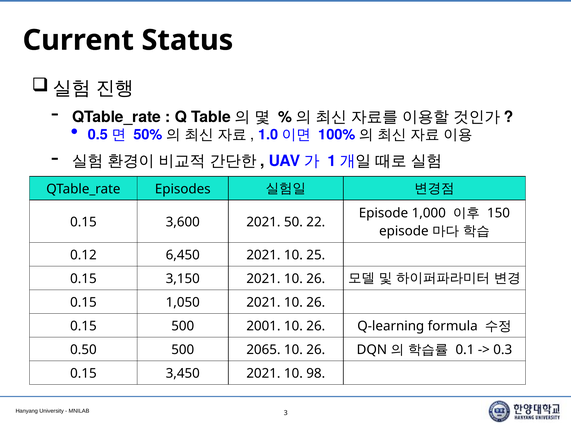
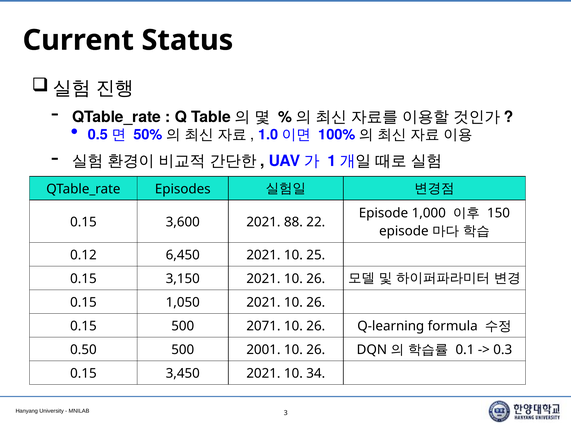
50: 50 -> 88 (293, 222)
2001: 2001 -> 2071 (263, 326)
2065: 2065 -> 2001 (263, 350)
98: 98 -> 34 (316, 374)
